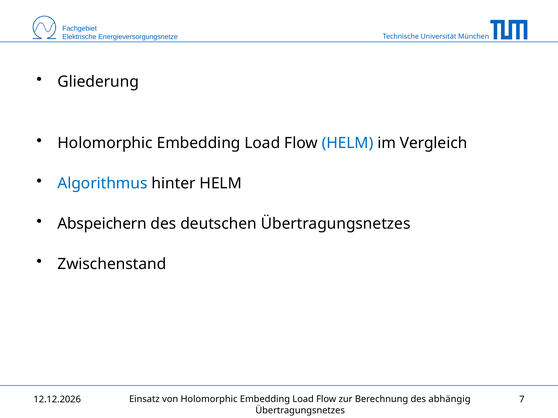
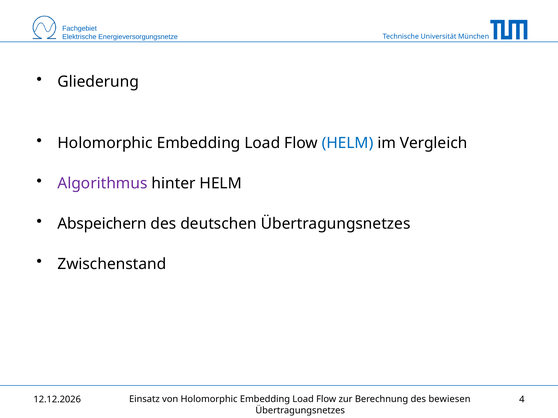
Algorithmus colour: blue -> purple (103, 184)
abhängig: abhängig -> bewiesen (450, 400)
7: 7 -> 4 (522, 400)
